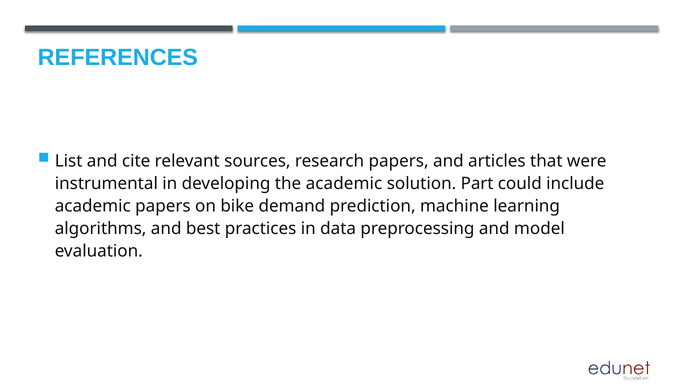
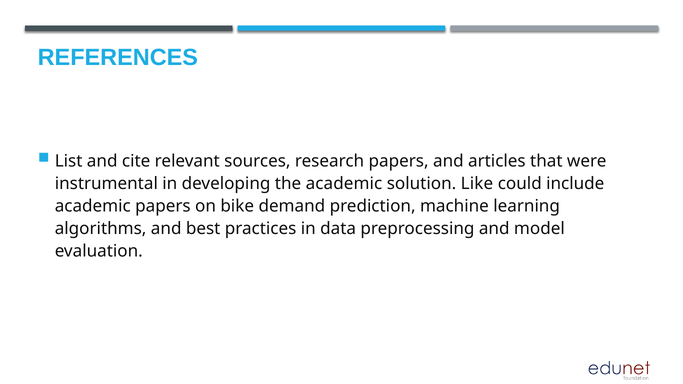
Part: Part -> Like (477, 184)
